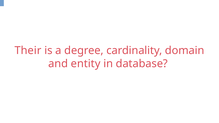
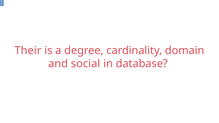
entity: entity -> social (86, 64)
